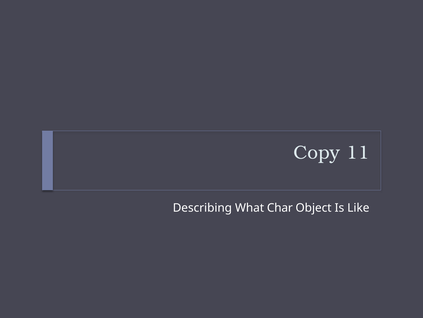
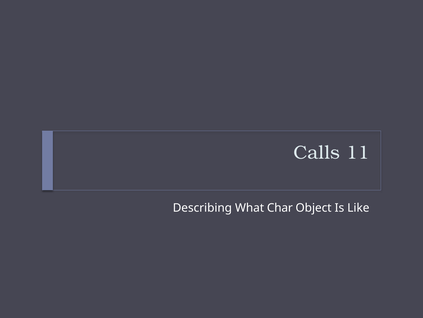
Copy: Copy -> Calls (317, 152)
